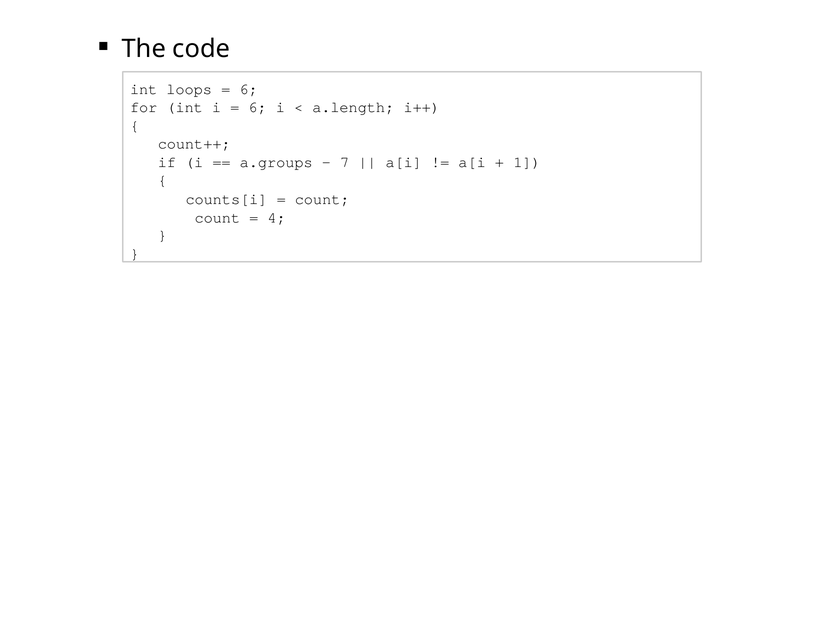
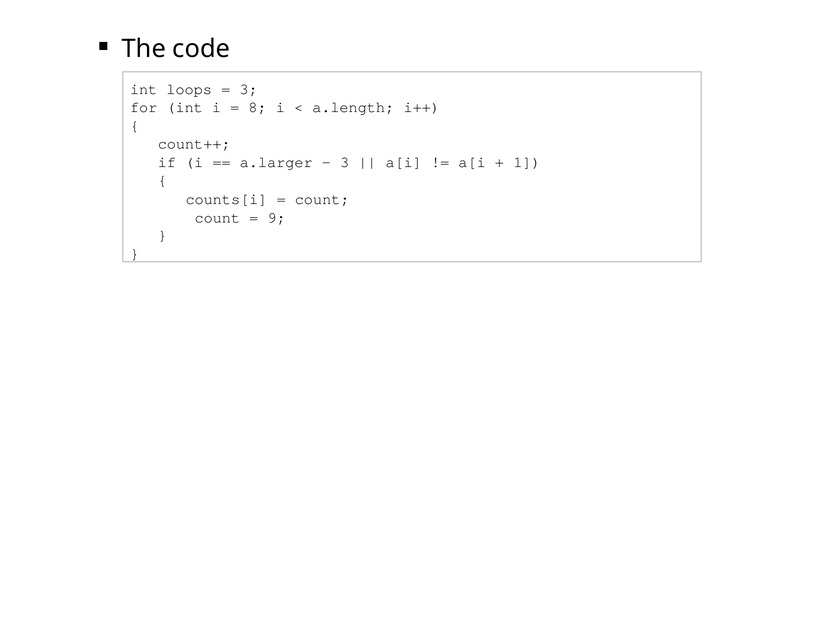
6: 6 -> 3 (249, 89)
6: 6 -> 8 (258, 107)
a.groups: a.groups -> a.larger (276, 162)
7: 7 -> 3 (345, 162)
4: 4 -> 9 (277, 218)
